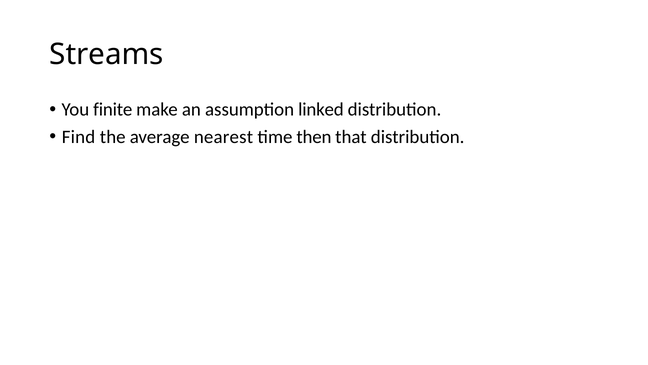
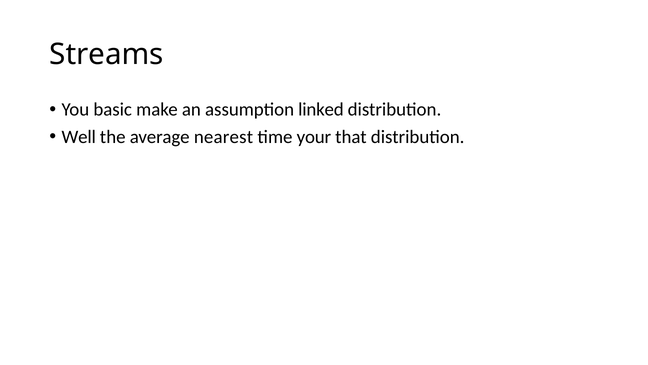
finite: finite -> basic (113, 110)
Find: Find -> Well (79, 137)
then: then -> your (314, 137)
